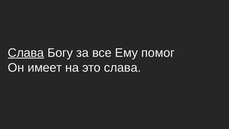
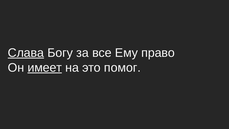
помог: помог -> право (158, 53)
имеет underline: none -> present (45, 68)
это слава: слава -> помог (122, 68)
